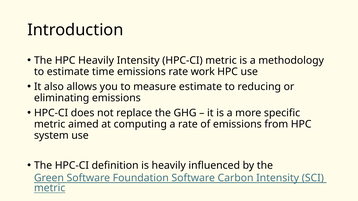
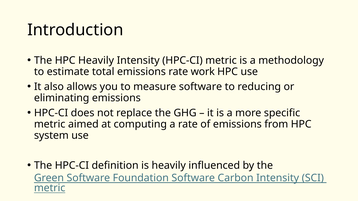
time: time -> total (103, 72)
measure estimate: estimate -> software (200, 87)
